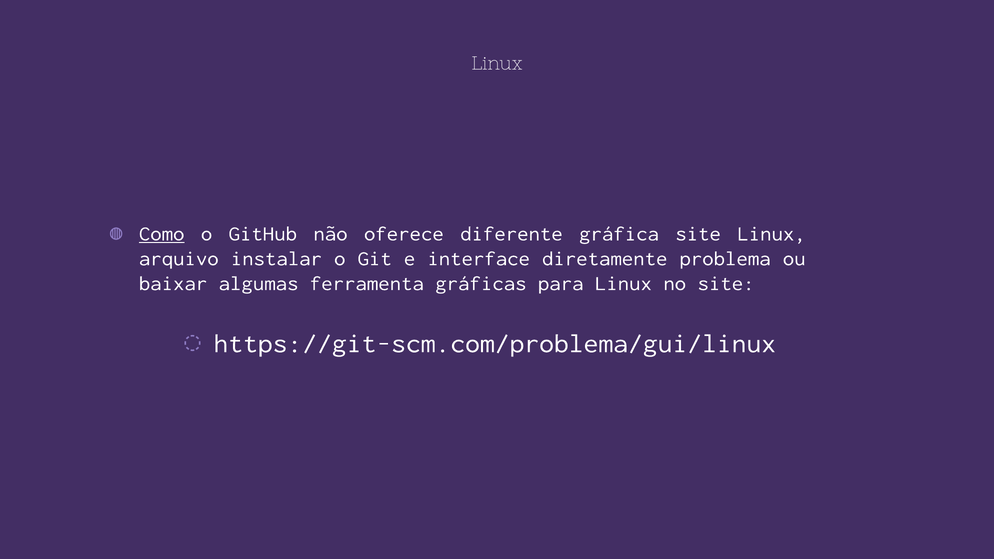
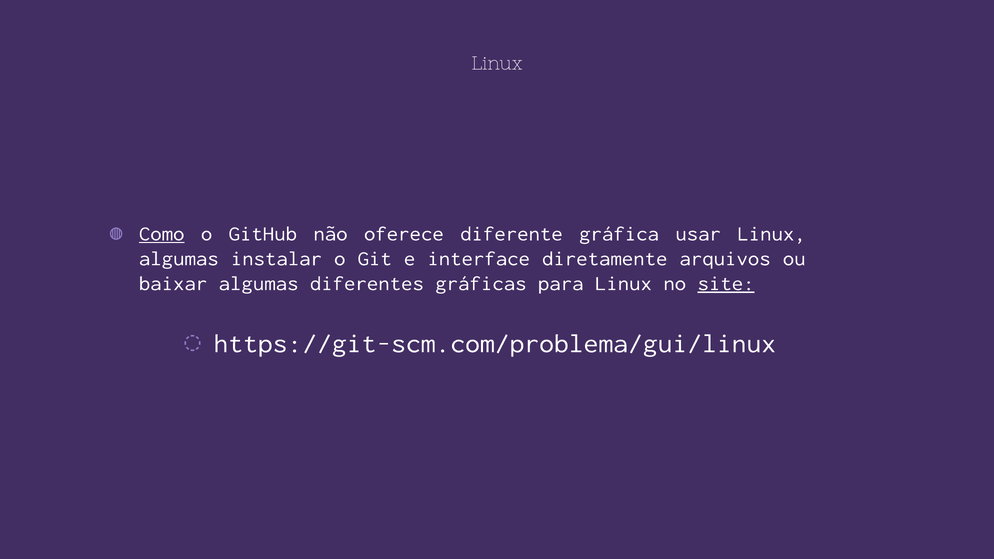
gráfica site: site -> usar (698, 234)
arquivo: arquivo -> algumas (179, 258)
problema: problema -> arquivos (725, 258)
ferramenta: ferramenta -> diferentes (367, 283)
site underline: none -> present (726, 283)
